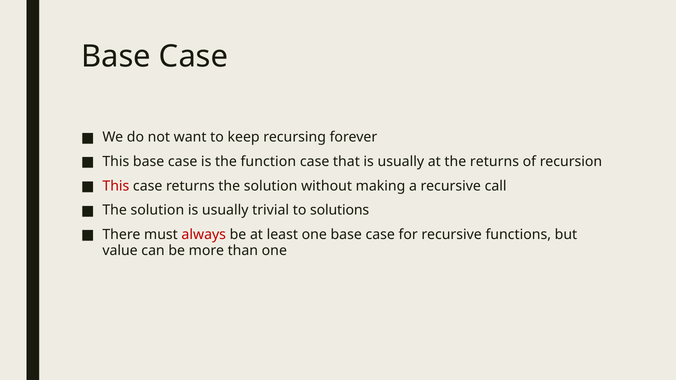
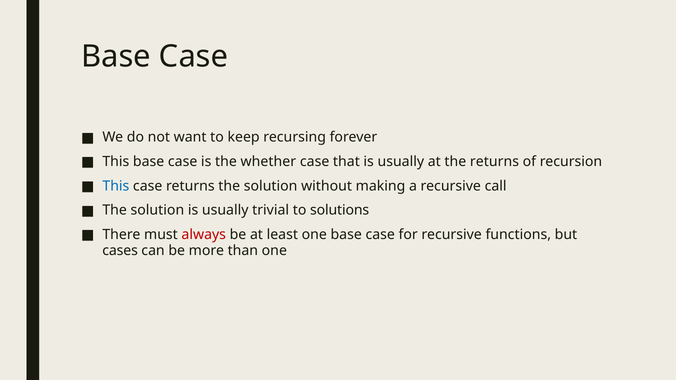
function: function -> whether (268, 162)
This colour: red -> blue (116, 186)
value: value -> cases (120, 251)
